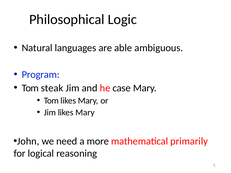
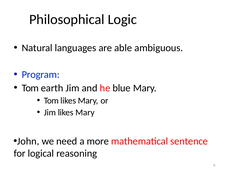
steak: steak -> earth (52, 88)
case: case -> blue (122, 88)
primarily: primarily -> sentence (189, 141)
